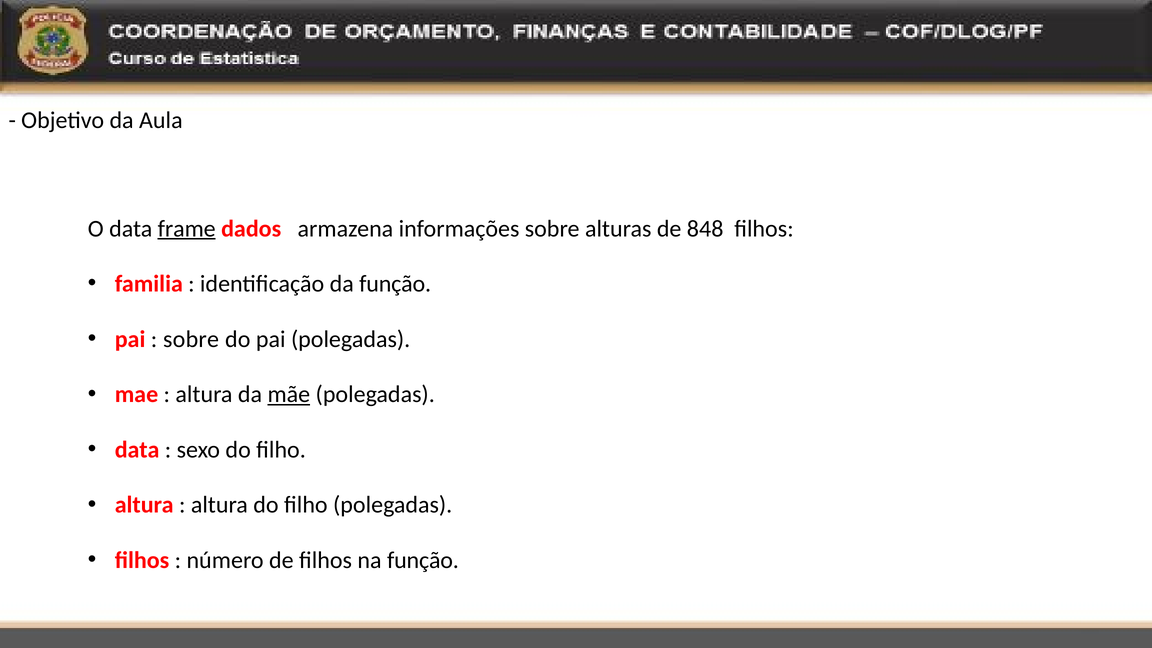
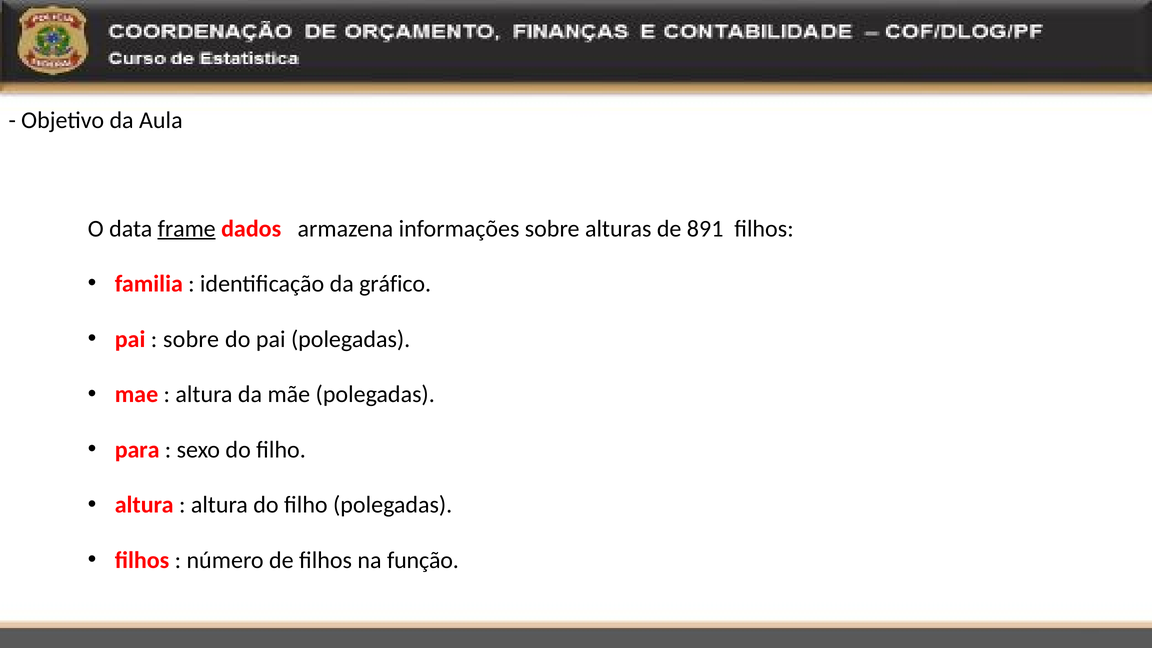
848: 848 -> 891 (705, 229)
da função: função -> gráfico (395, 284)
mãe underline: present -> none (289, 394)
data: data -> para (137, 450)
